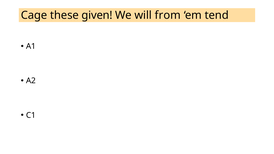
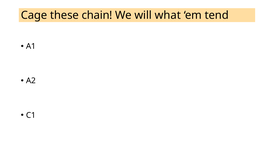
given: given -> chain (97, 15)
from: from -> what (168, 15)
